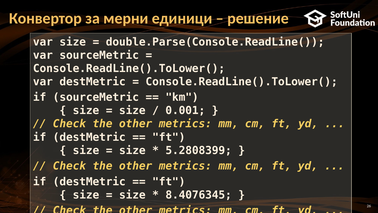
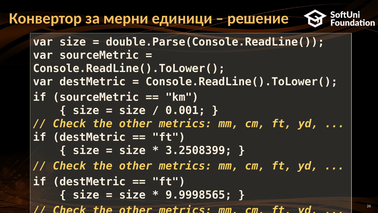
5.2808399: 5.2808399 -> 3.2508399 (199, 150)
8.4076345: 8.4076345 -> 9.9998565 (199, 195)
